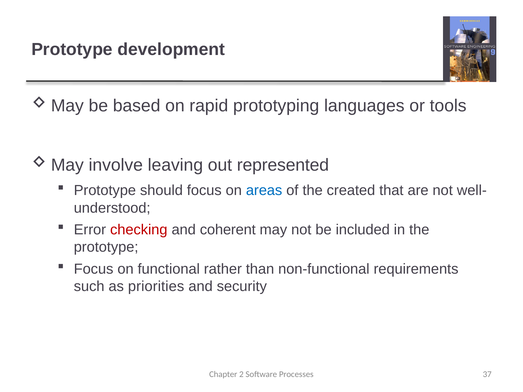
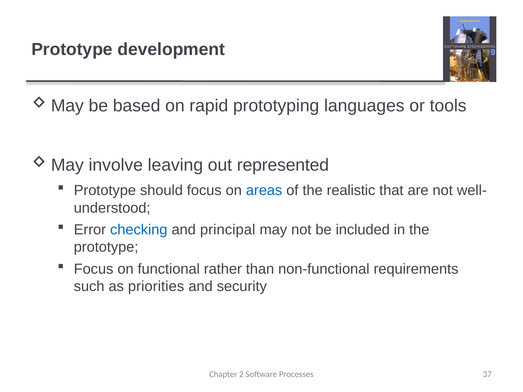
created: created -> realistic (351, 191)
checking colour: red -> blue (139, 230)
coherent: coherent -> principal (228, 230)
